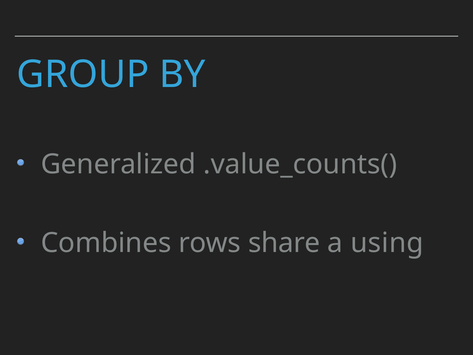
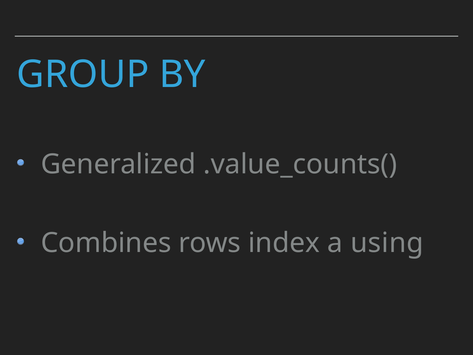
share: share -> index (284, 243)
